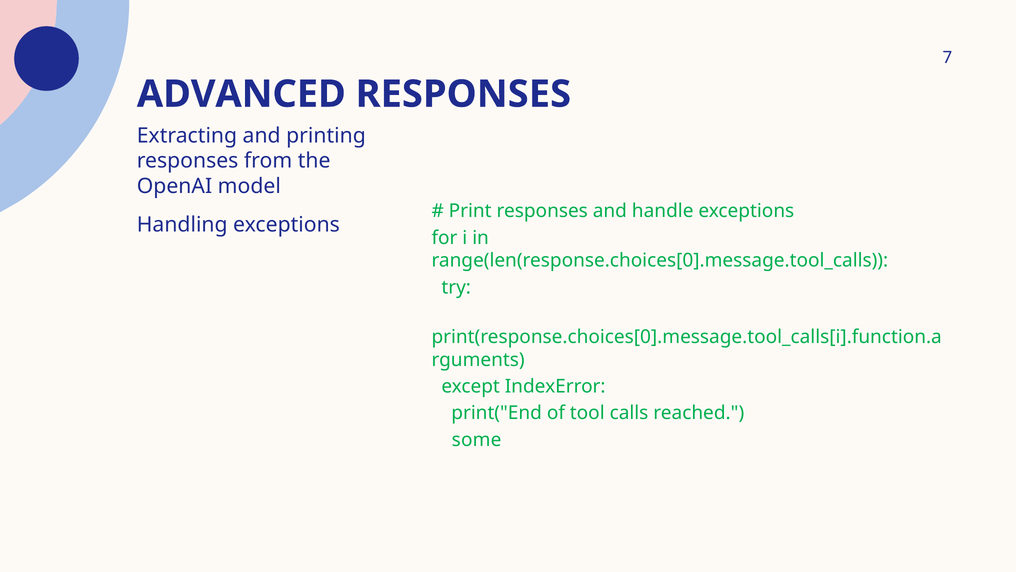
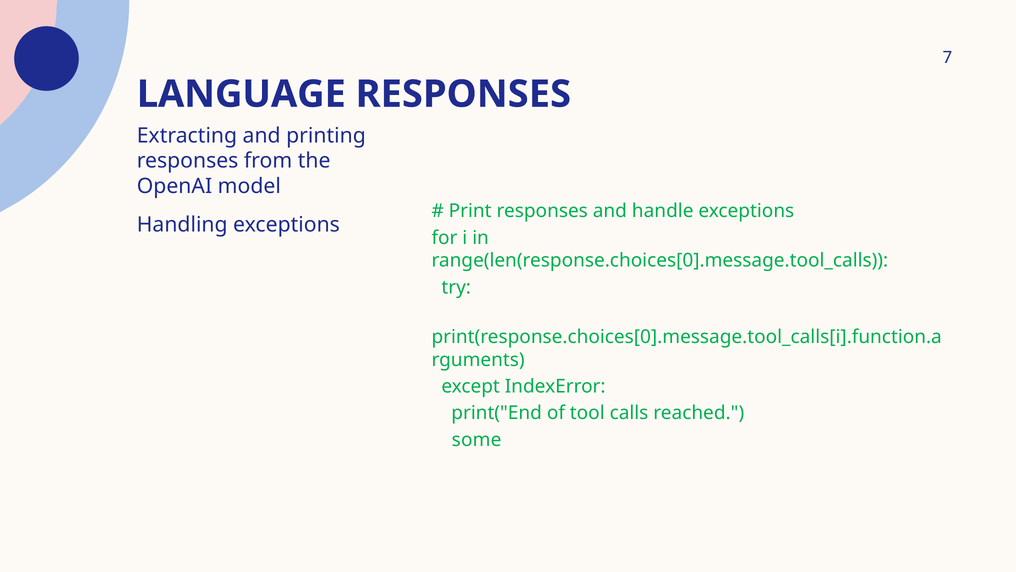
ADVANCED: ADVANCED -> LANGUAGE (241, 94)
